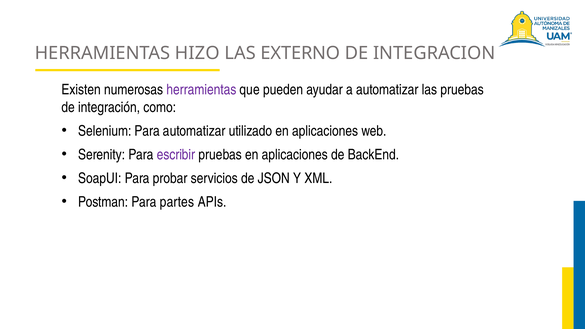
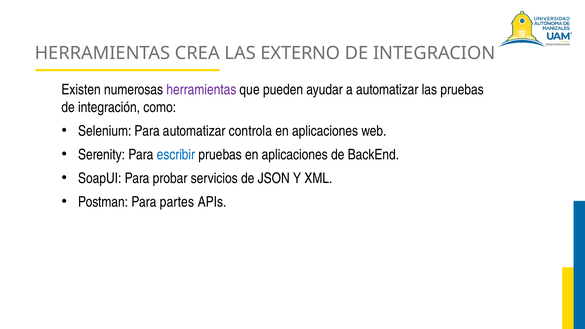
HIZO: HIZO -> CREA (197, 53)
utilizado: utilizado -> controla (250, 131)
escribir colour: purple -> blue (176, 155)
